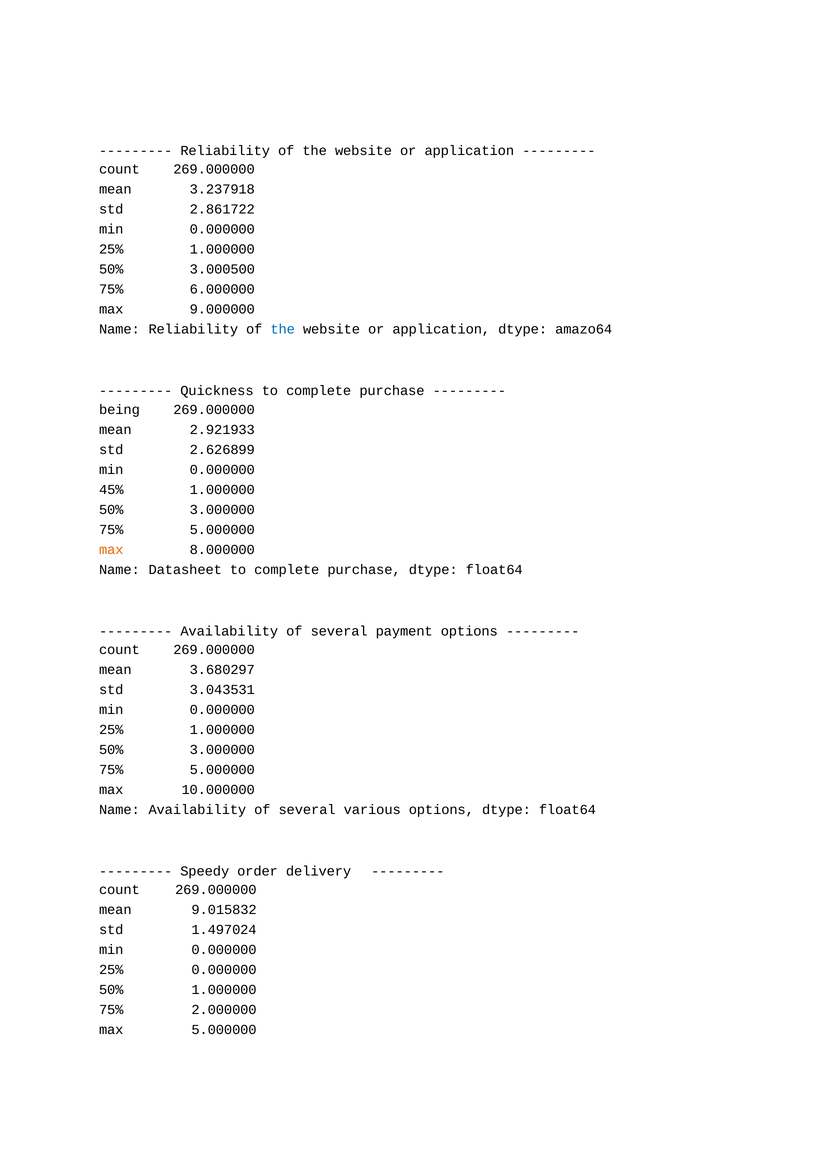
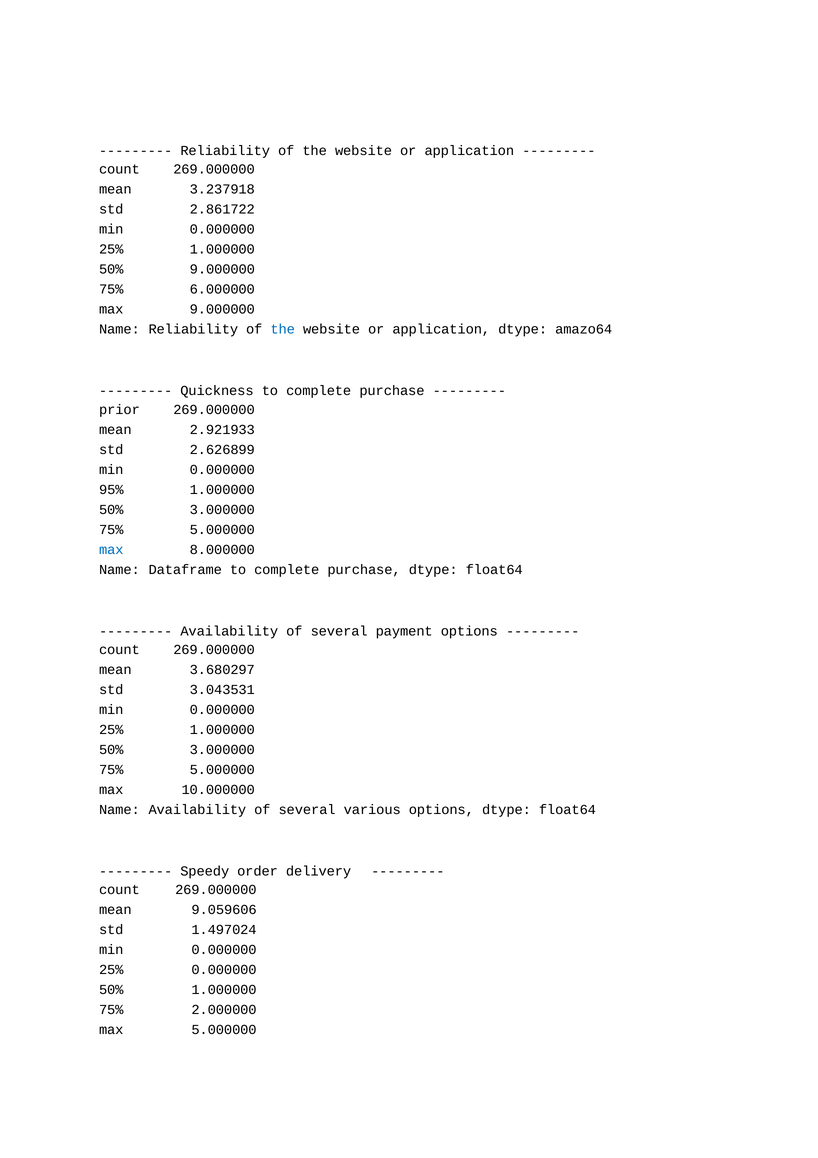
50% 3.000500: 3.000500 -> 9.000000 (222, 269)
being: being -> prior (119, 409)
45%: 45% -> 95% (111, 489)
max colour: orange -> blue (111, 549)
Datasheet: Datasheet -> Dataframe (185, 569)
9.015832: 9.015832 -> 9.059606 (224, 910)
